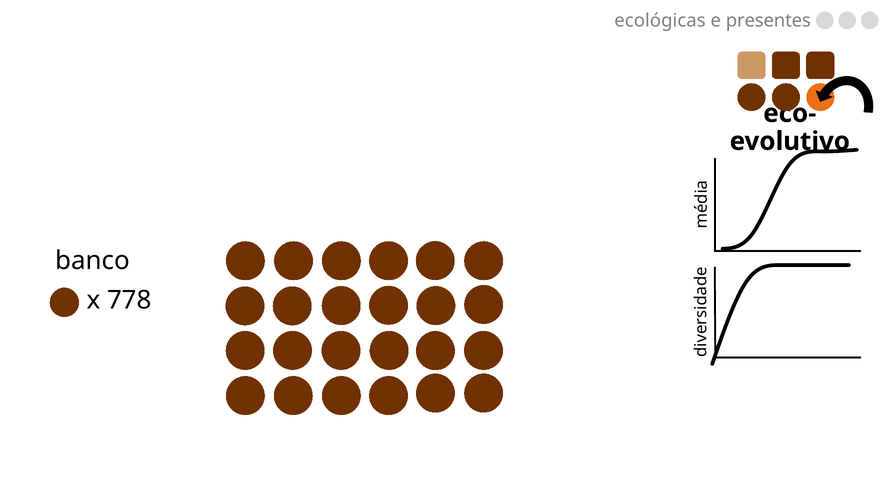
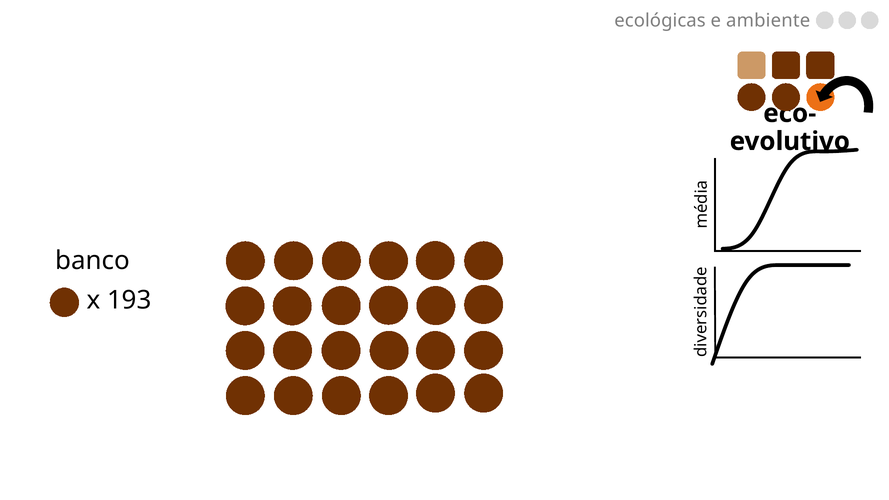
presentes: presentes -> ambiente (768, 21)
778: 778 -> 193 (129, 300)
